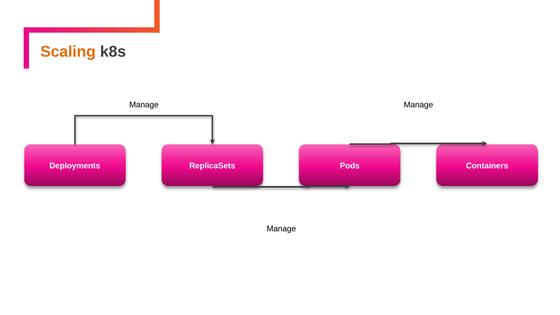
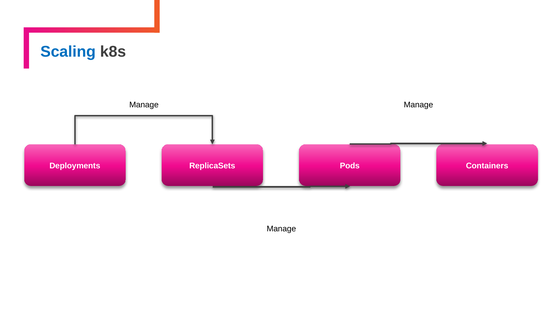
Scaling colour: orange -> blue (68, 52)
